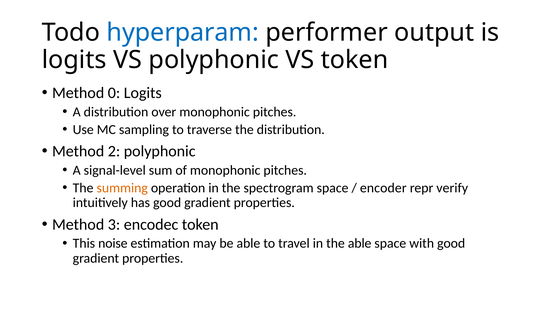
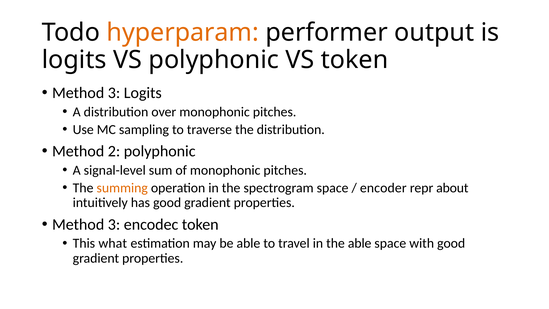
hyperparam colour: blue -> orange (183, 33)
0: 0 -> 3 (114, 93)
verify: verify -> about (452, 188)
noise: noise -> what (113, 243)
